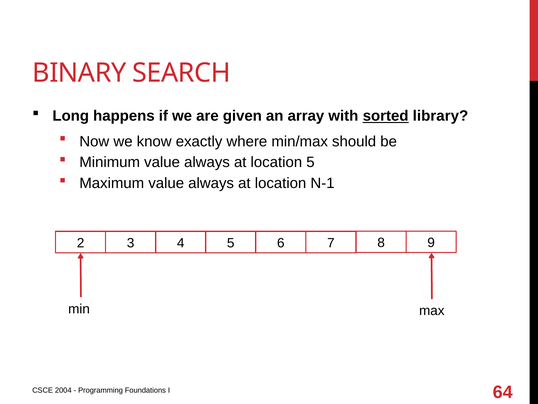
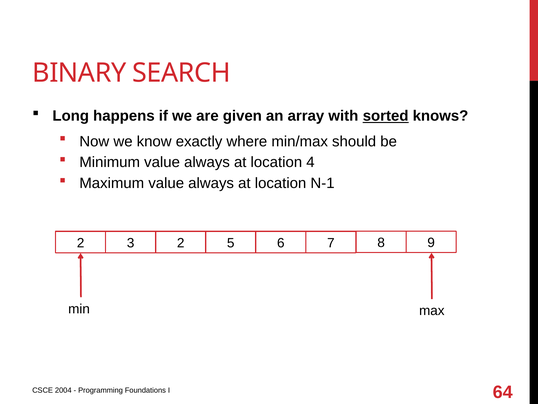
library: library -> knows (441, 116)
location 5: 5 -> 4 (310, 162)
3 4: 4 -> 2 (181, 243)
